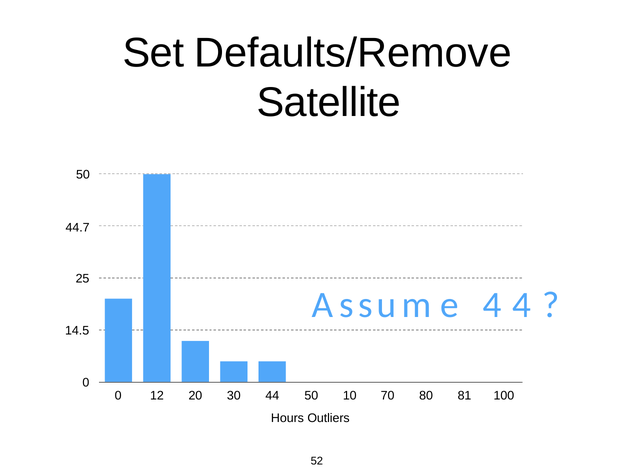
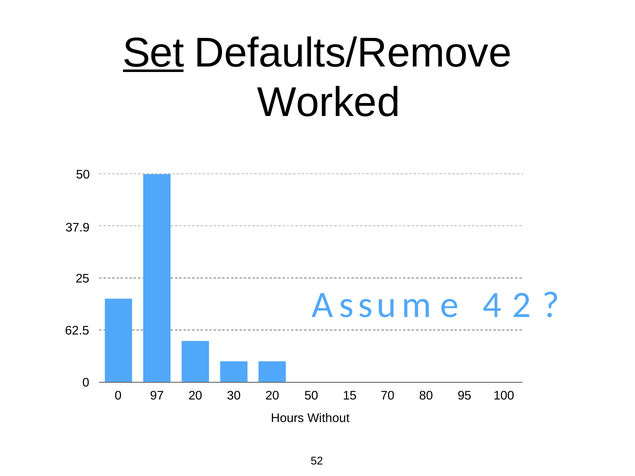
Set underline: none -> present (153, 53)
Satellite: Satellite -> Worked (329, 103)
44.7: 44.7 -> 37.9 (78, 228)
4: 4 -> 2 (522, 305)
14.5: 14.5 -> 62.5 (77, 331)
12: 12 -> 97 (157, 396)
30 44: 44 -> 20 (272, 396)
10: 10 -> 15 (350, 396)
81: 81 -> 95 (465, 396)
Outliers: Outliers -> Without (328, 418)
